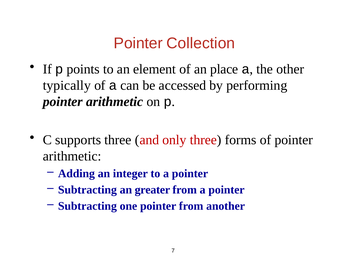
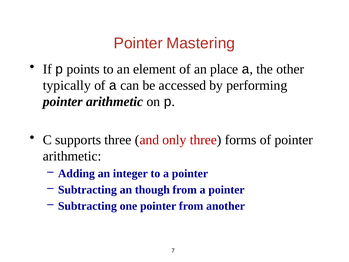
Collection: Collection -> Mastering (201, 43)
greater: greater -> though (152, 190)
